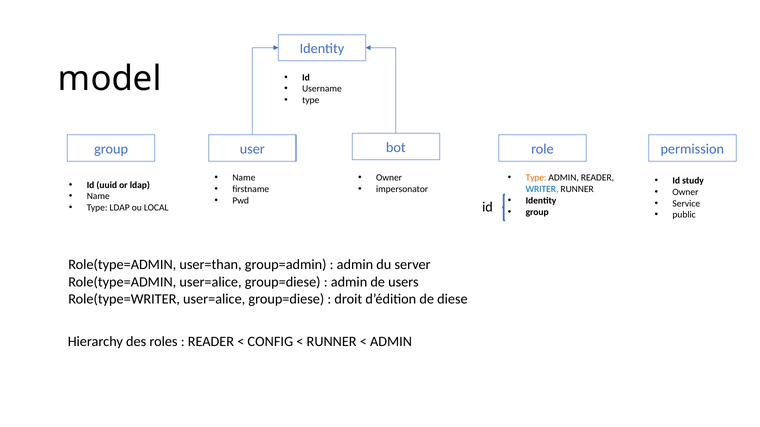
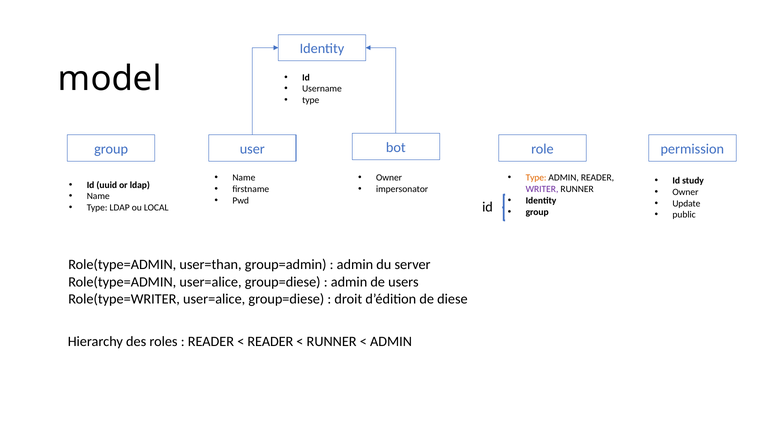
WRITER colour: blue -> purple (542, 189)
Service: Service -> Update (686, 204)
CONFIG: CONFIG -> READER (270, 342)
